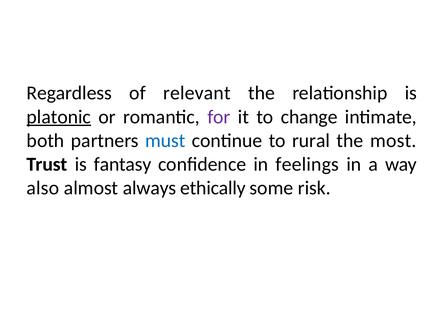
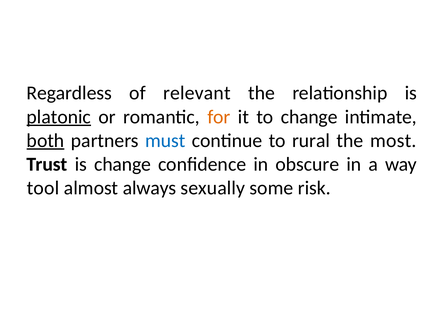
for colour: purple -> orange (219, 117)
both underline: none -> present (45, 141)
is fantasy: fantasy -> change (123, 164)
feelings: feelings -> obscure (307, 164)
also: also -> tool (43, 188)
ethically: ethically -> sexually (213, 188)
